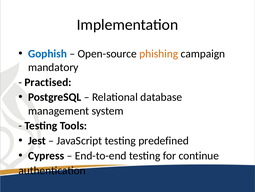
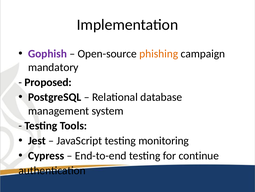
Gophish colour: blue -> purple (47, 53)
Practised: Practised -> Proposed (48, 82)
predefined: predefined -> monitoring (164, 140)
